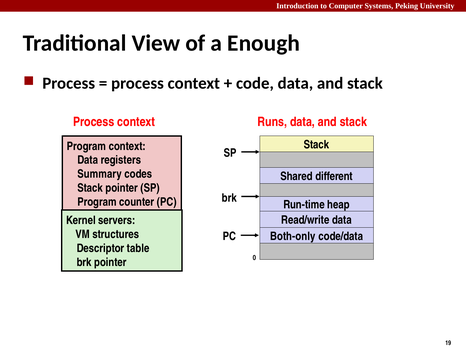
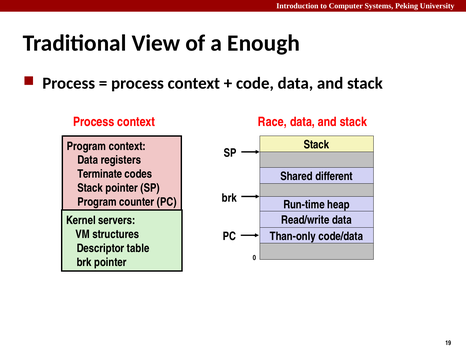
Runs: Runs -> Race (272, 122)
Summary: Summary -> Terminate (100, 174)
Both-only: Both-only -> Than-only (293, 237)
